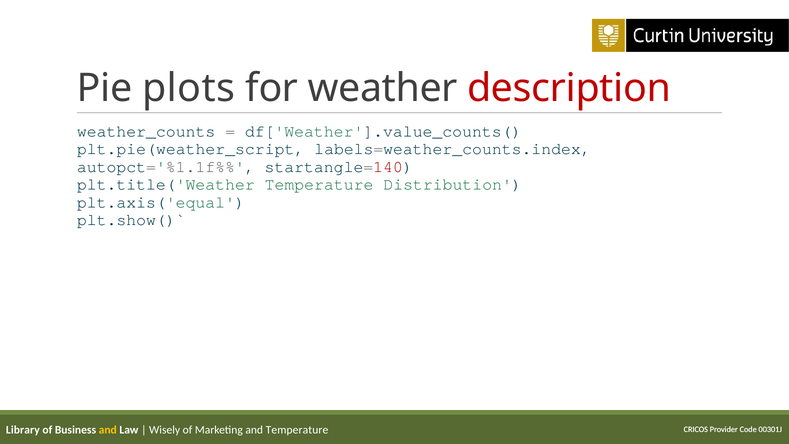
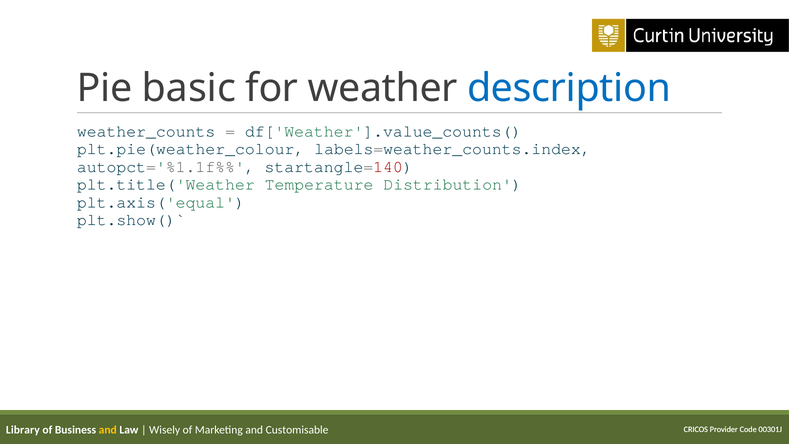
plots: plots -> basic (189, 88)
description colour: red -> blue (569, 88)
plt.pie(weather_script: plt.pie(weather_script -> plt.pie(weather_colour (191, 149)
and Temperature: Temperature -> Customisable (297, 430)
